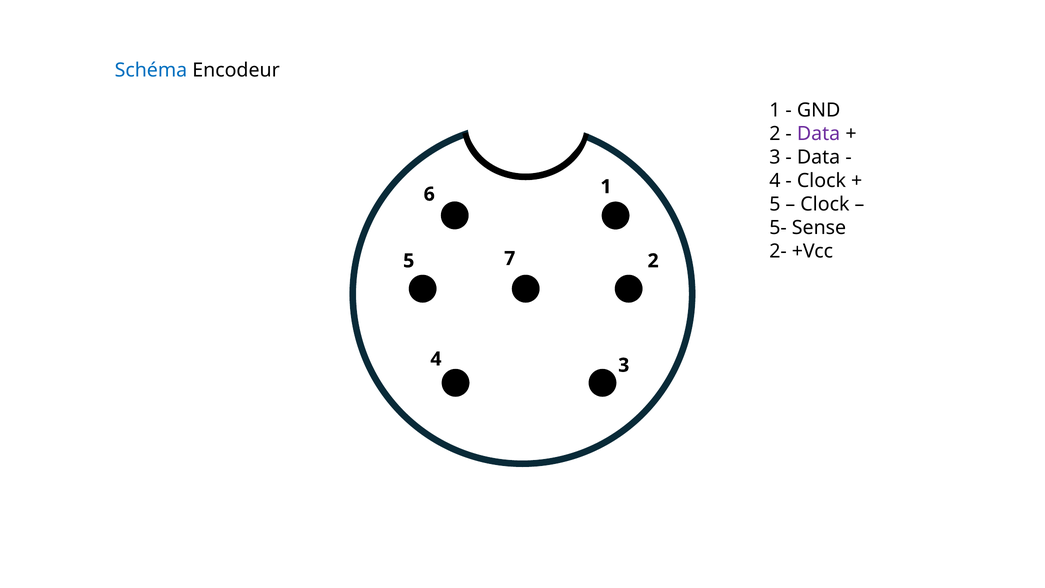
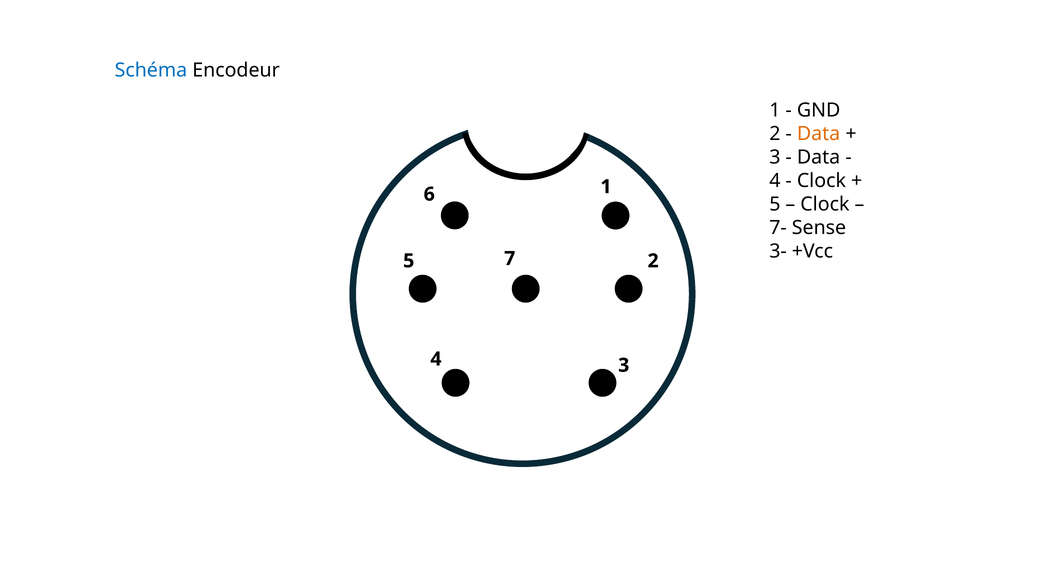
Data colour: purple -> orange (819, 134)
5-: 5- -> 7- (778, 228)
2-: 2- -> 3- (778, 251)
